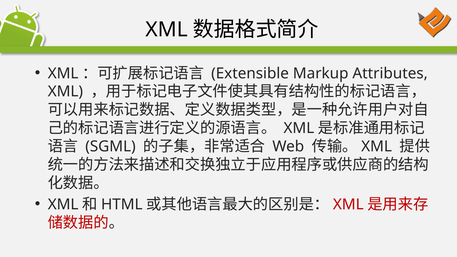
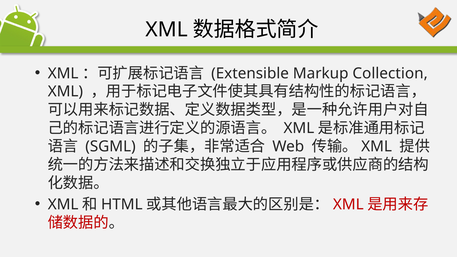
Attributes: Attributes -> Collection (390, 73)
